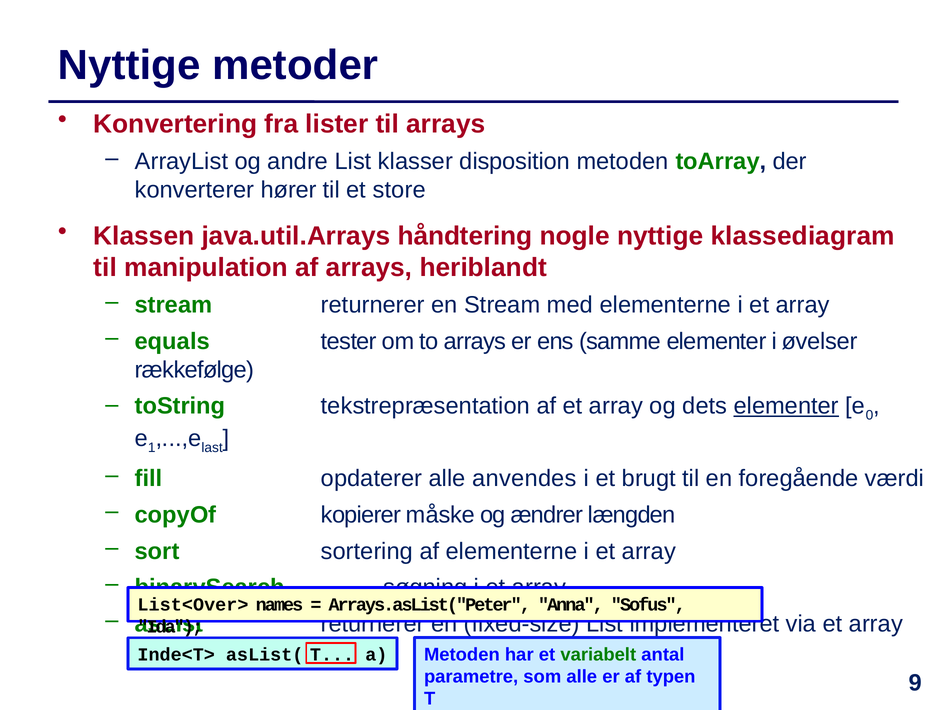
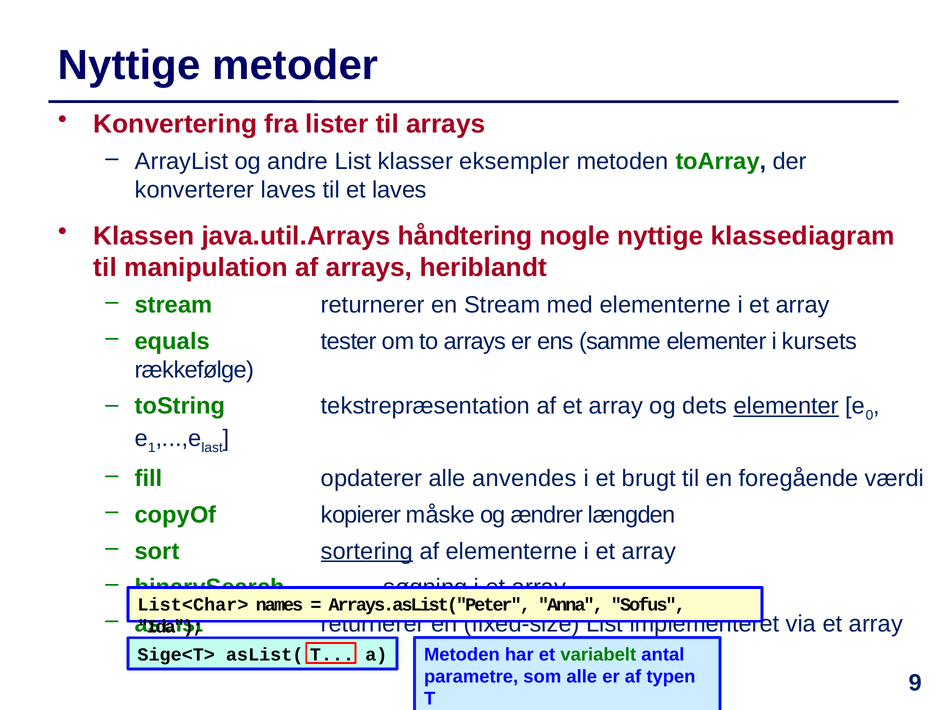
disposition: disposition -> eksempler (515, 162)
konverterer hører: hører -> laves (289, 190)
et store: store -> laves (400, 190)
øvelser: øvelser -> kursets (820, 342)
sortering underline: none -> present (367, 551)
List<Over>: List<Over> -> List<Char> (193, 605)
Inde<T>: Inde<T> -> Sige<T> (176, 655)
